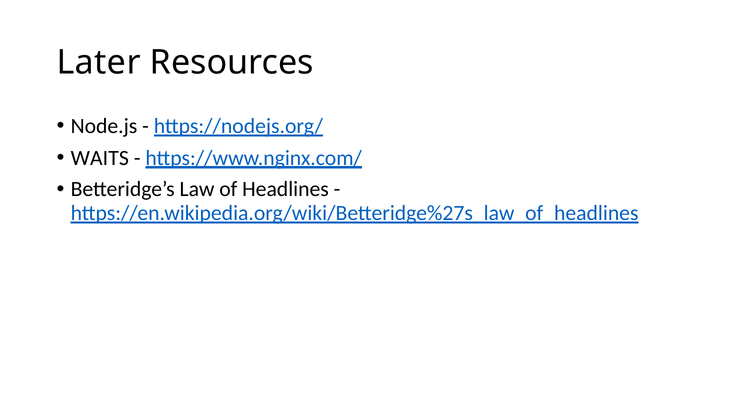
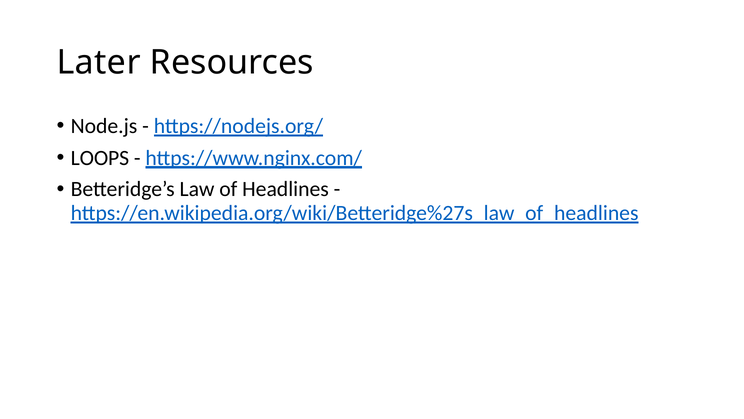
WAITS: WAITS -> LOOPS (100, 158)
